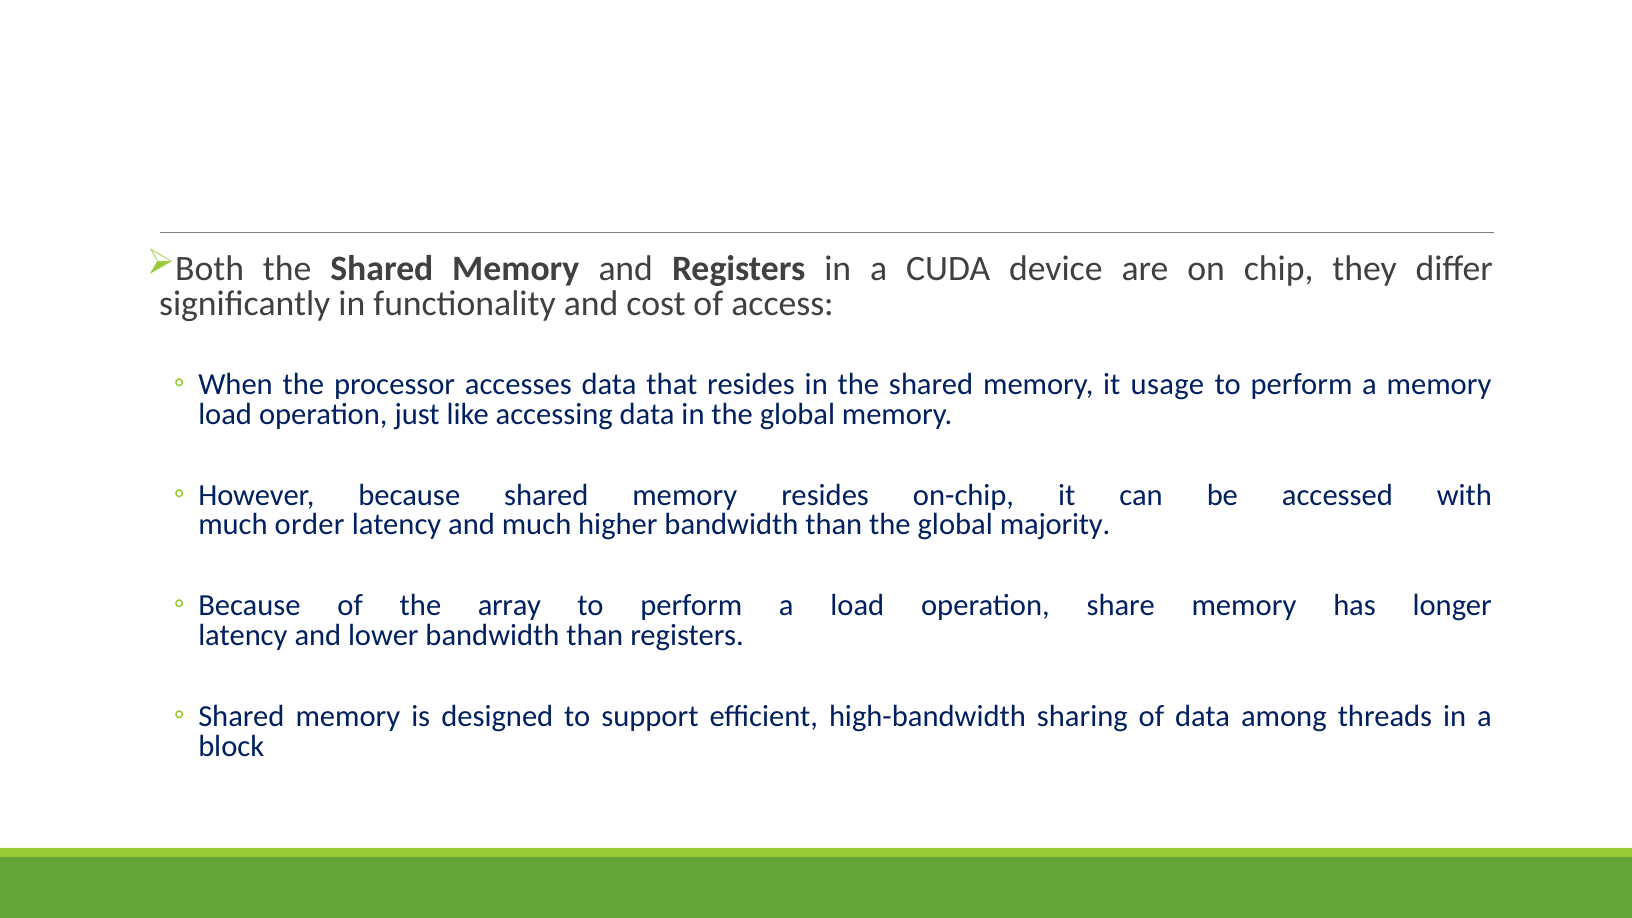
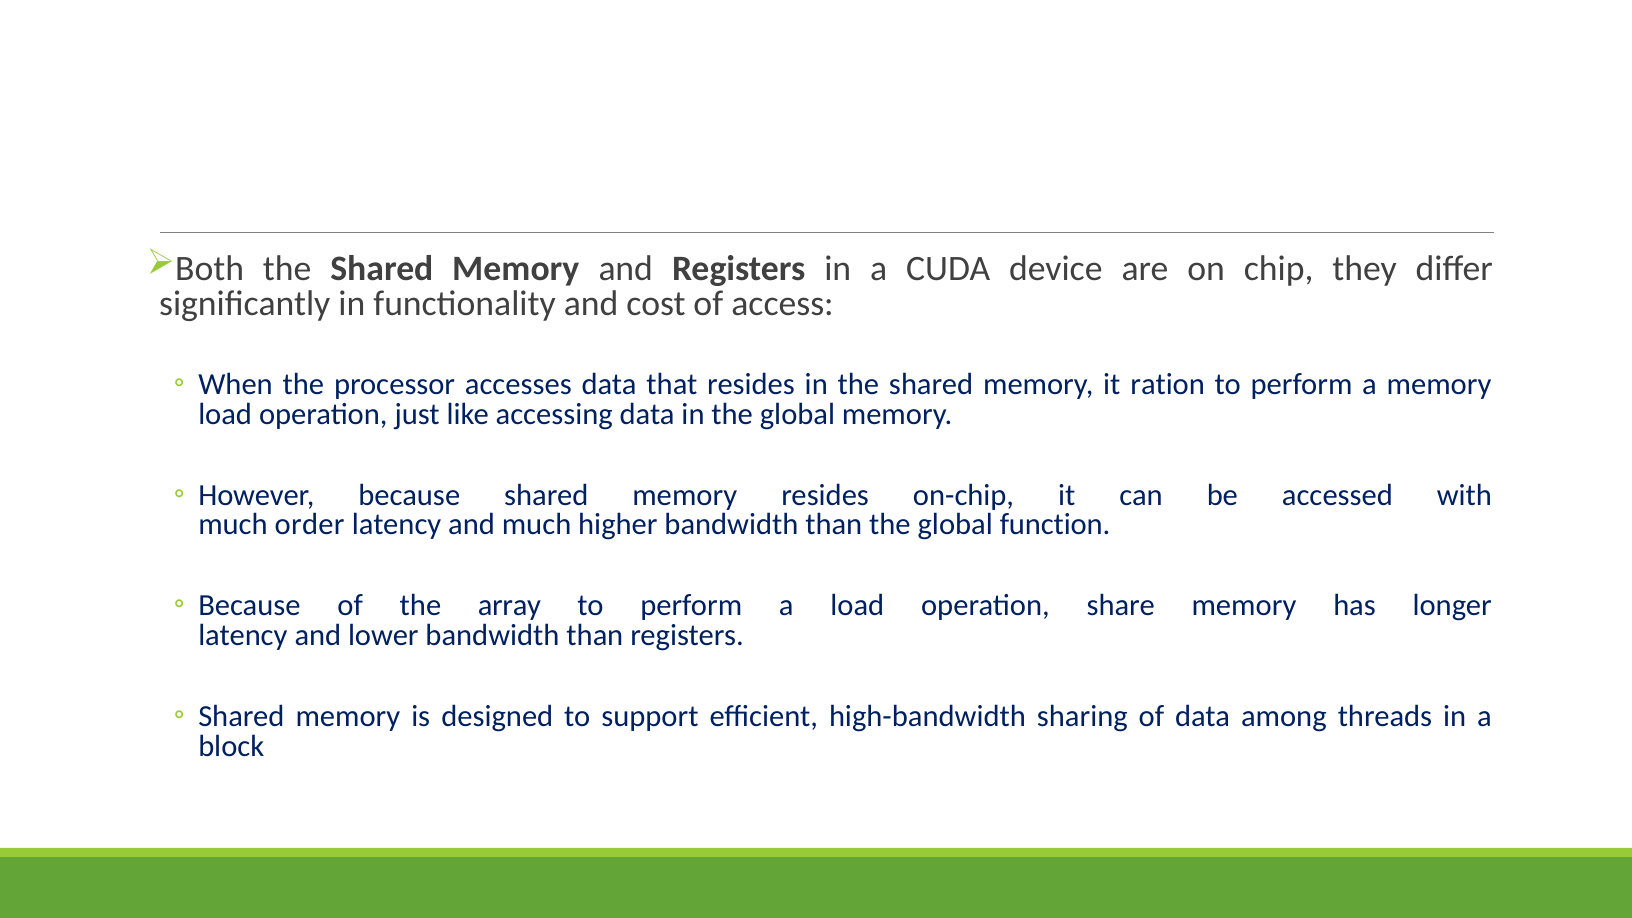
usage: usage -> ration (1168, 384)
majority: majority -> function (1055, 525)
